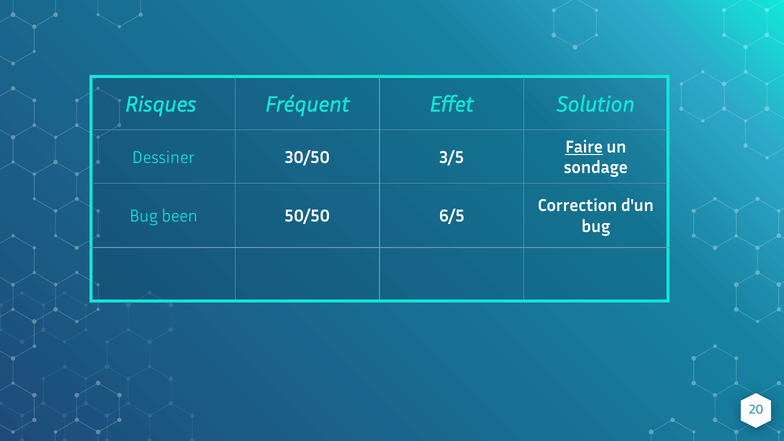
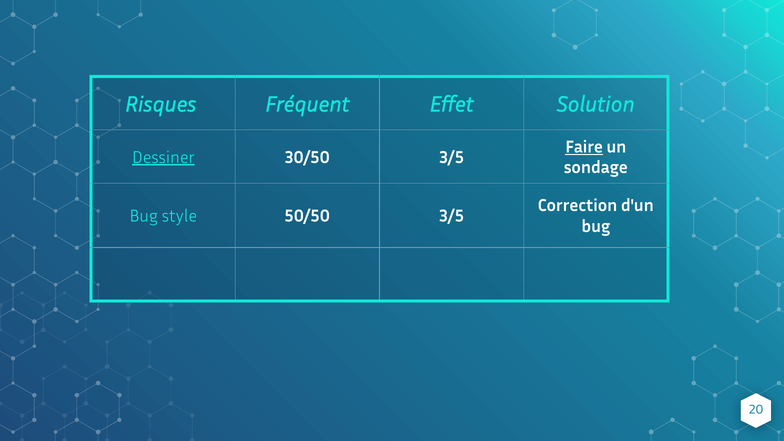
Dessiner underline: none -> present (163, 157)
been: been -> style (179, 216)
50/50 6/5: 6/5 -> 3/5 (452, 216)
